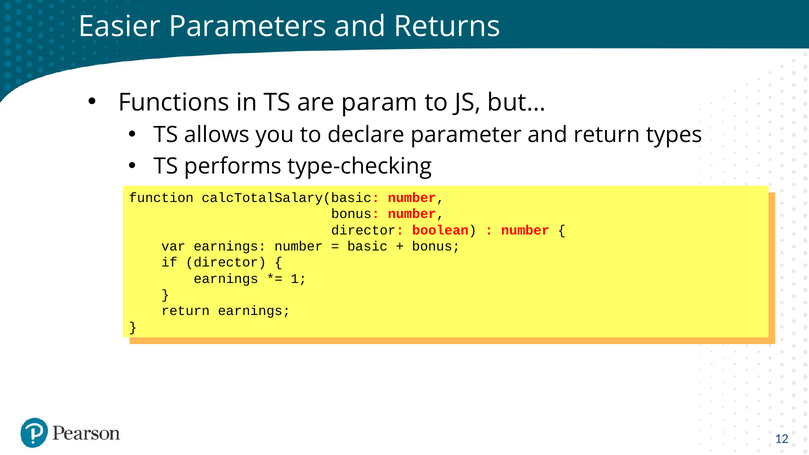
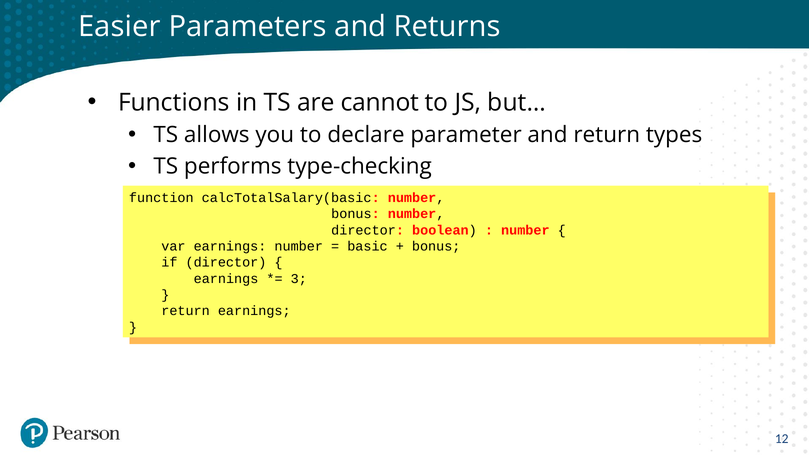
param: param -> cannot (380, 102)
1: 1 -> 3 (299, 279)
